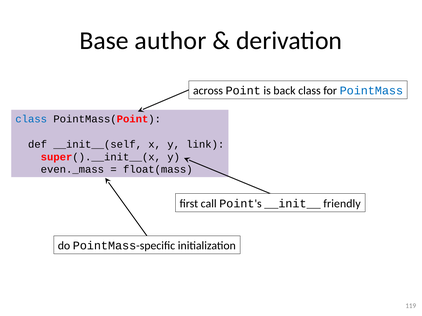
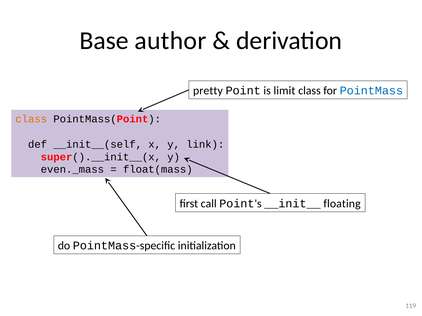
across: across -> pretty (208, 91)
back: back -> limit (284, 91)
class colour: blue -> orange (31, 119)
friendly: friendly -> floating (342, 204)
